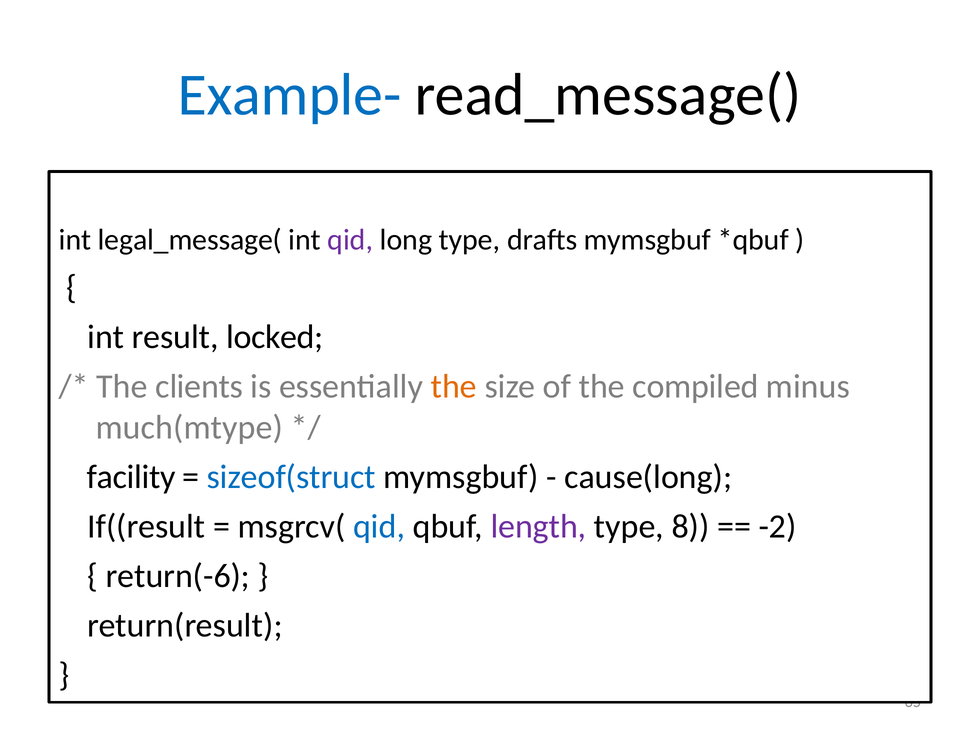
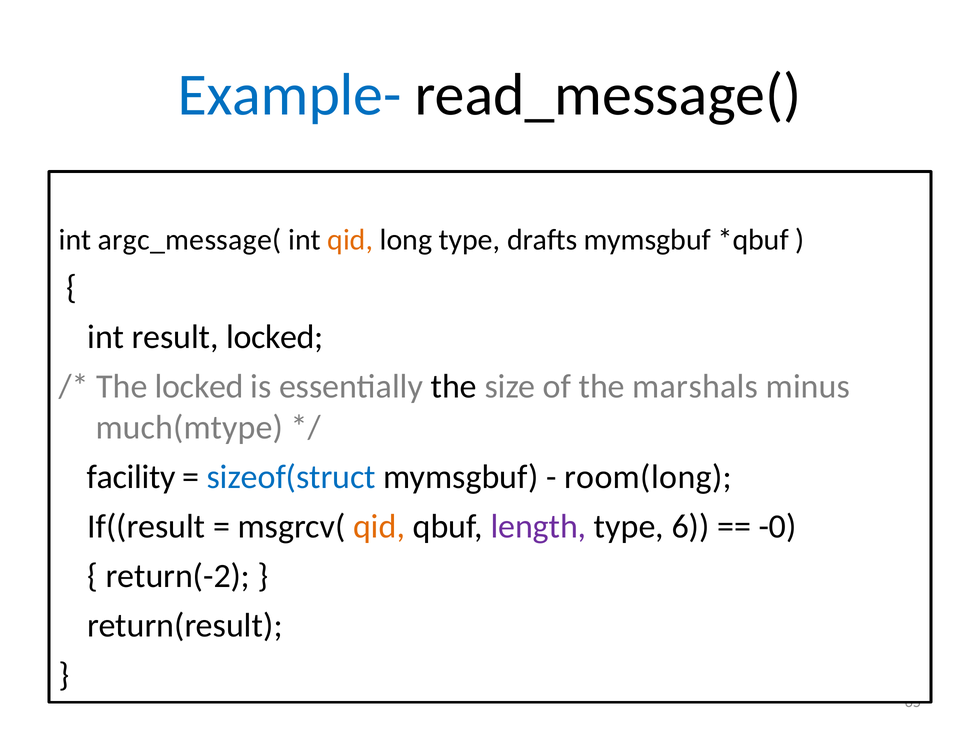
legal_message(: legal_message( -> argc_message( (190, 240)
qid colour: purple -> orange (350, 240)
The clients: clients -> locked (199, 386)
the colour: orange -> black (454, 386)
compiled: compiled -> marshals (695, 386)
cause(long: cause(long -> room(long (648, 477)
qid colour: blue -> orange (379, 526)
8: 8 -> 6 (691, 526)
-2: -2 -> -0 (778, 526)
return(-6: return(-6 -> return(-2 (178, 576)
